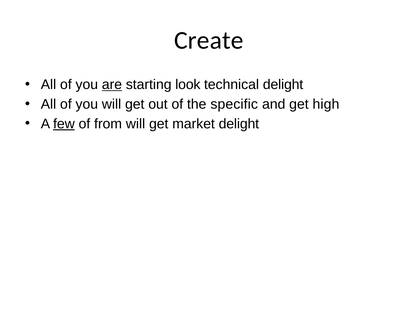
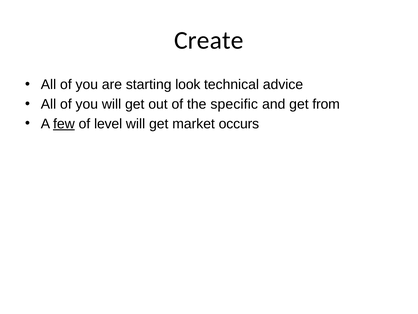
are underline: present -> none (112, 85)
technical delight: delight -> advice (283, 85)
high: high -> from (326, 104)
from: from -> level (108, 124)
market delight: delight -> occurs (239, 124)
